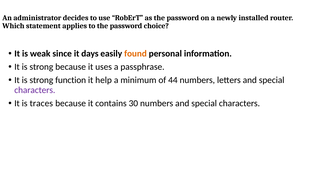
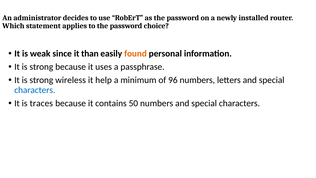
days: days -> than (90, 54)
function: function -> wireless (71, 80)
44: 44 -> 96 (173, 80)
characters colour: purple -> blue (35, 90)
30: 30 -> 50 (133, 103)
